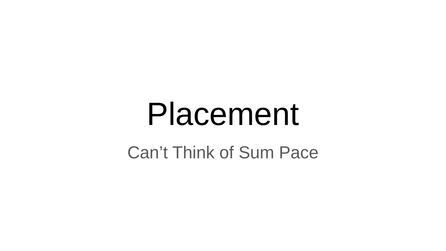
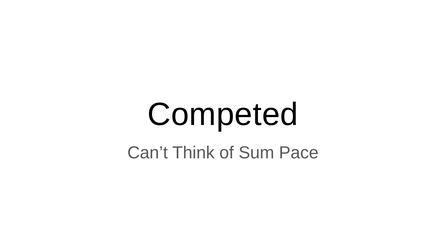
Placement: Placement -> Competed (223, 114)
